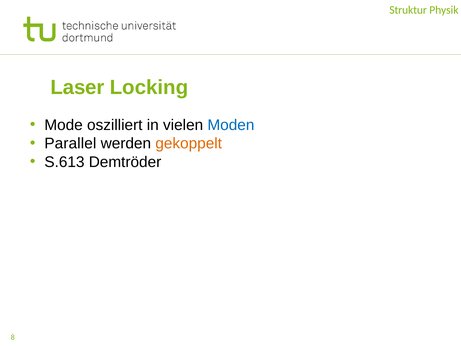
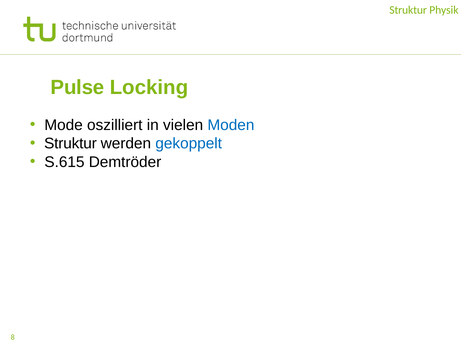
Laser: Laser -> Pulse (77, 87)
Parallel: Parallel -> Struktur (70, 143)
gekoppelt colour: orange -> blue (189, 143)
S.613: S.613 -> S.615 (64, 162)
